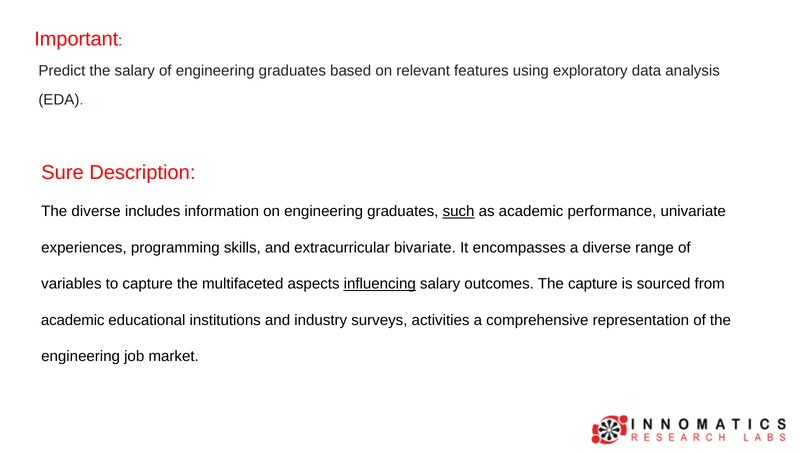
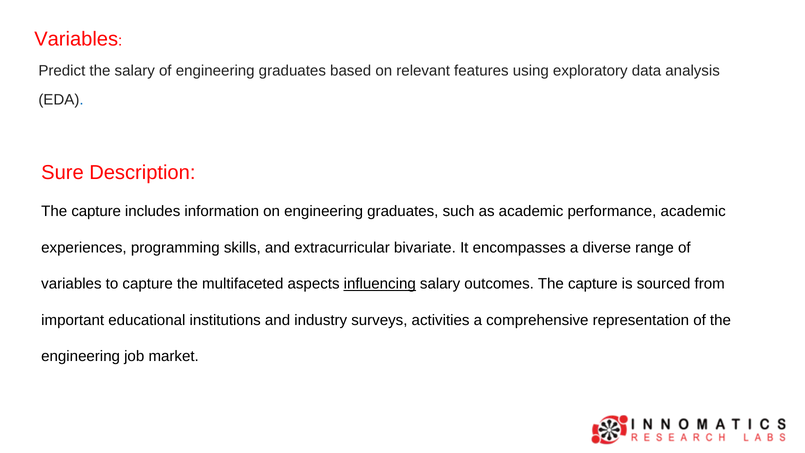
Important: Important -> Variables (76, 39)
diverse: diverse -> capture (96, 211)
such underline: present -> none (459, 211)
performance univariate: univariate -> academic (693, 211)
academic: academic -> important (73, 320)
